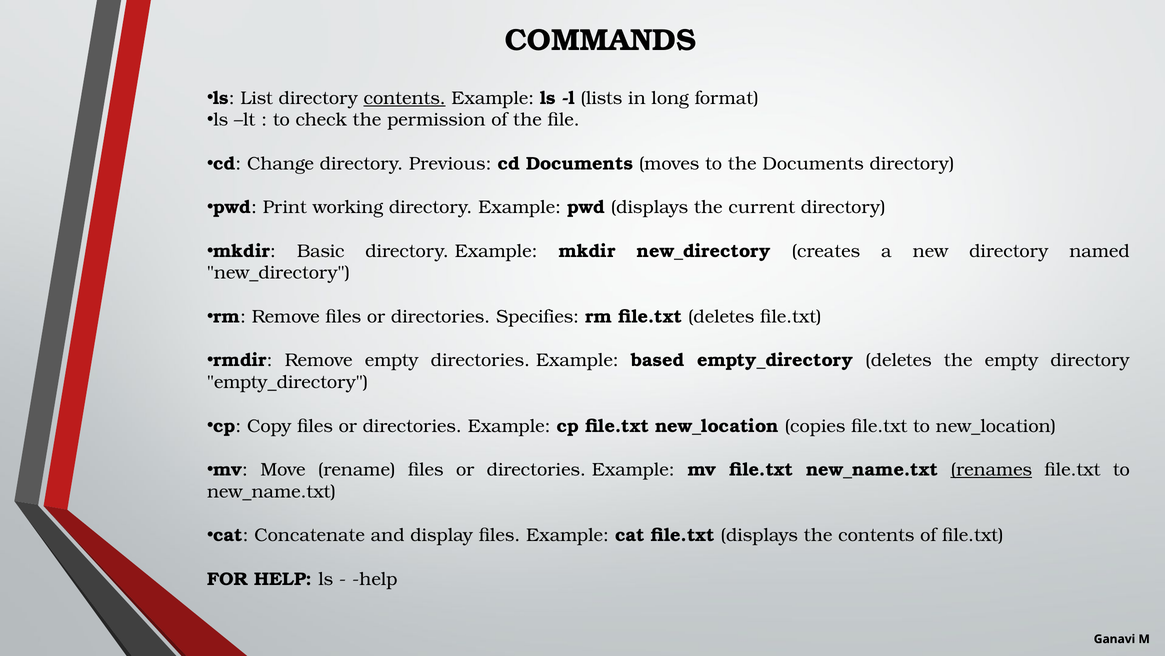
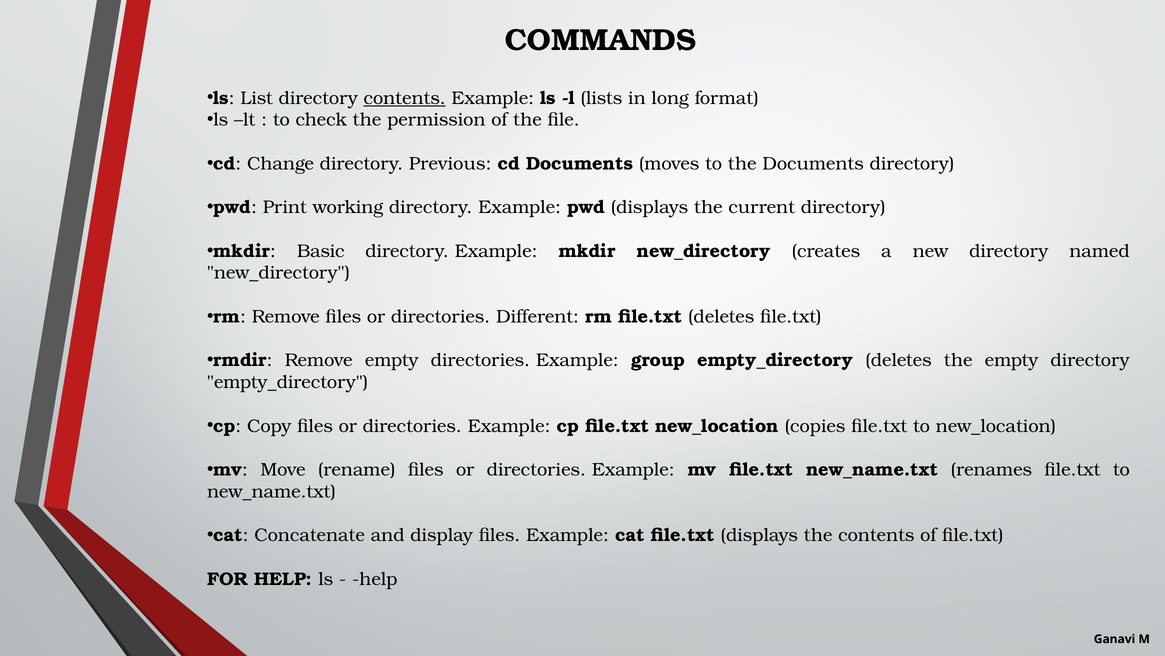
Specifies: Specifies -> Different (538, 316)
based: based -> group (658, 360)
renames underline: present -> none (991, 469)
